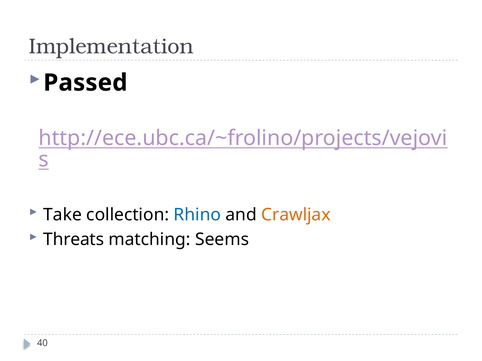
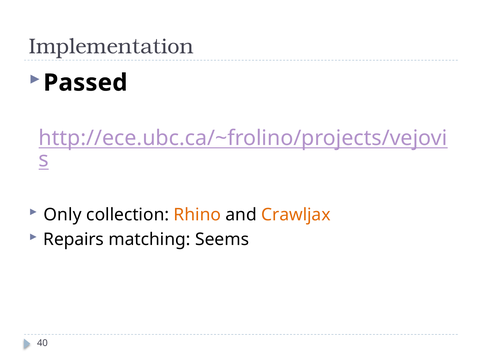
Take: Take -> Only (62, 215)
Rhino colour: blue -> orange (197, 215)
Threats: Threats -> Repairs (74, 240)
